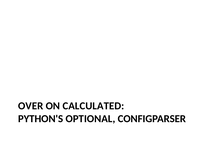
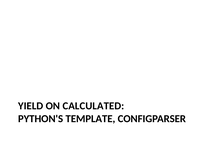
OVER: OVER -> YIELD (31, 106)
OPTIONAL: OPTIONAL -> TEMPLATE (90, 119)
